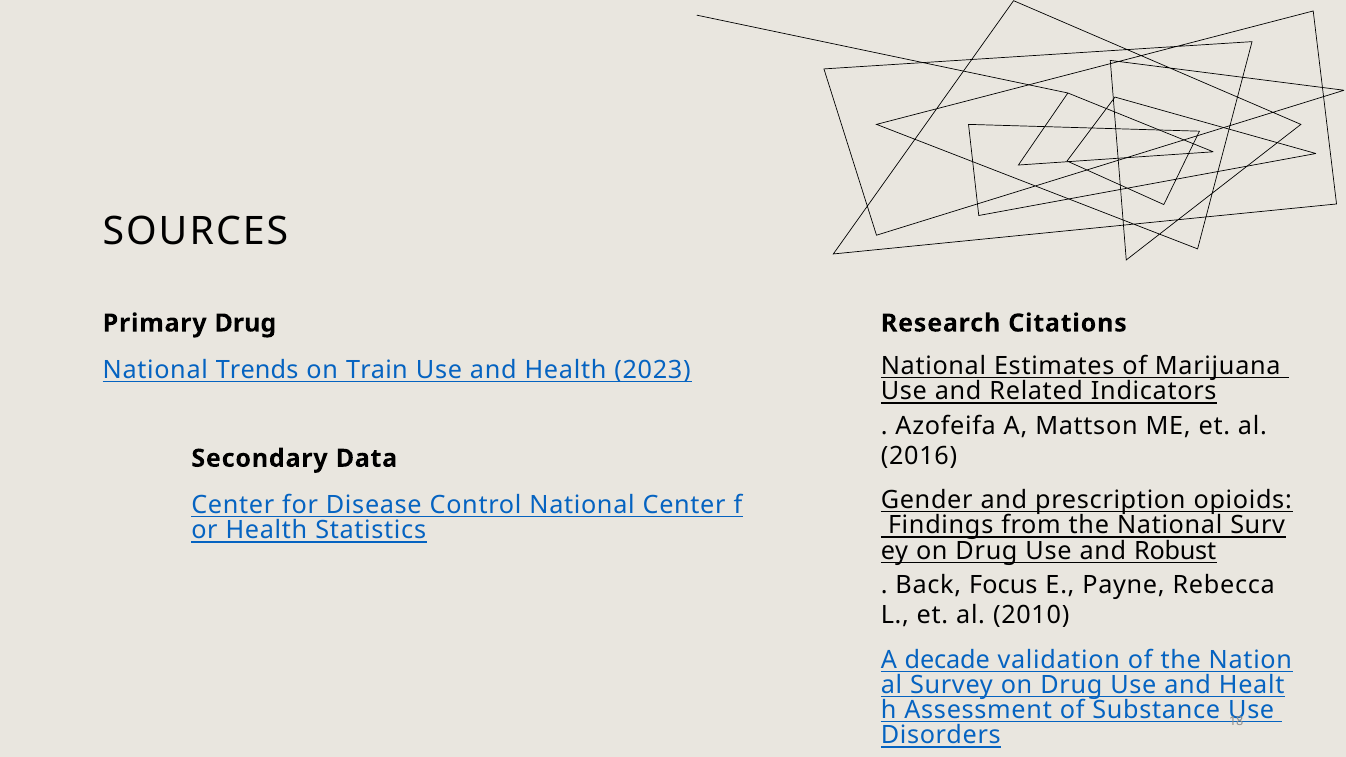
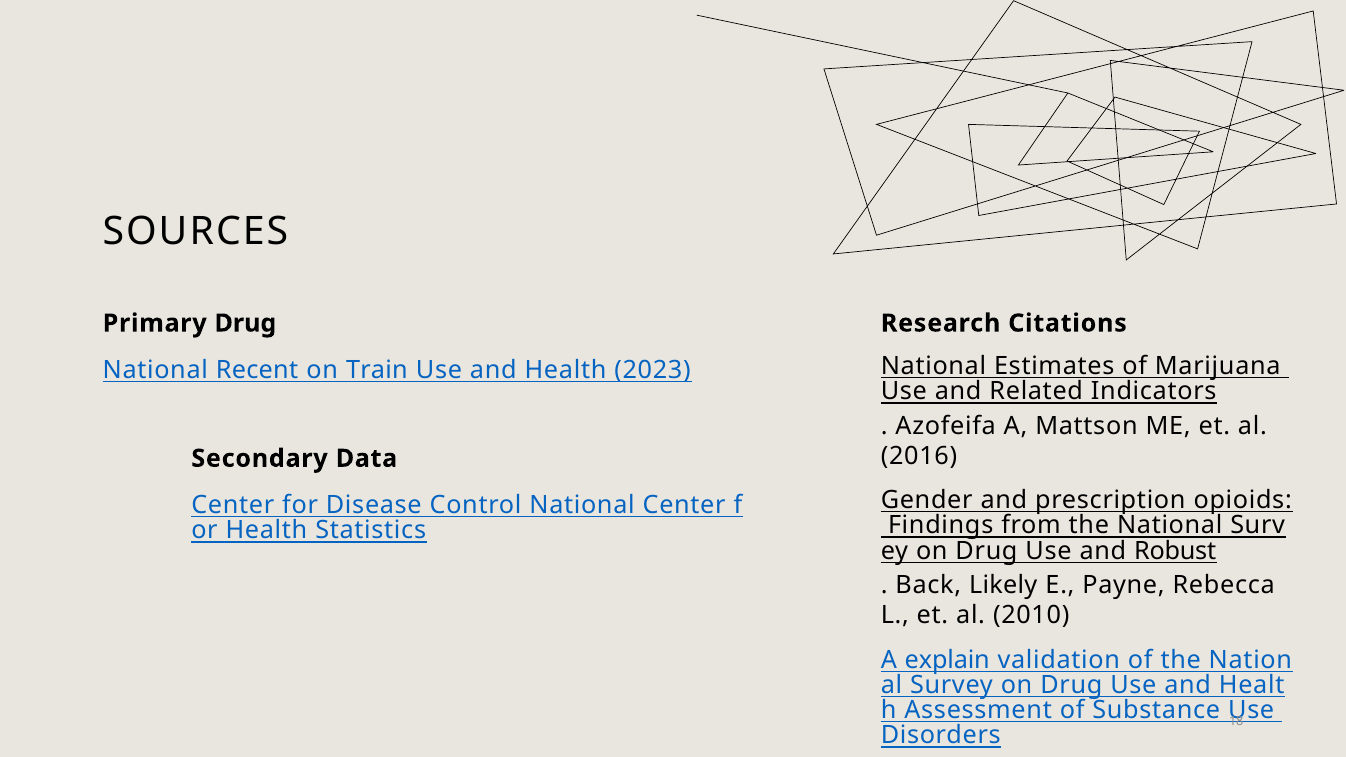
Trends: Trends -> Recent (257, 370)
Focus: Focus -> Likely (1003, 585)
decade: decade -> explain (947, 660)
